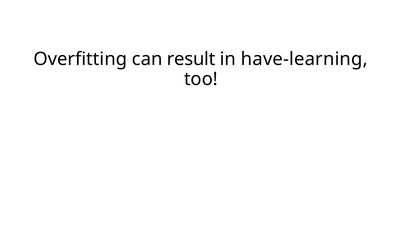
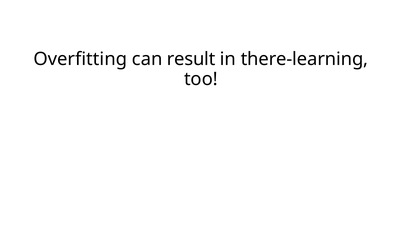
have-learning: have-learning -> there-learning (304, 59)
